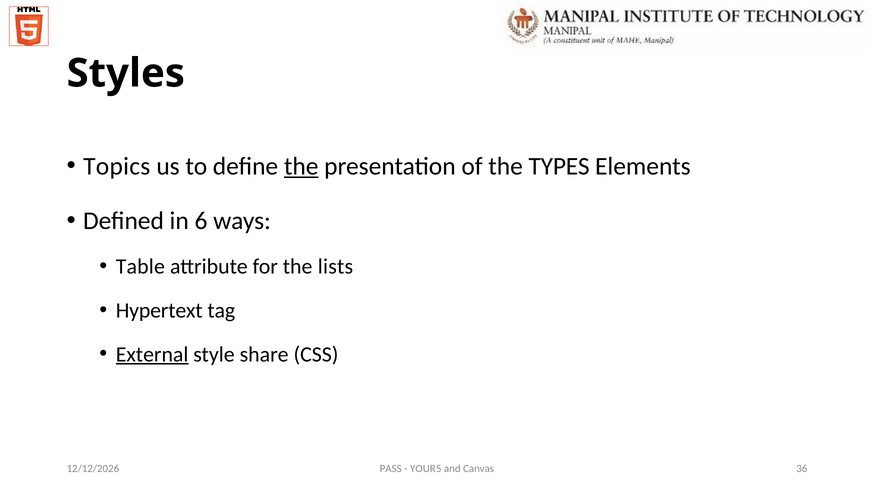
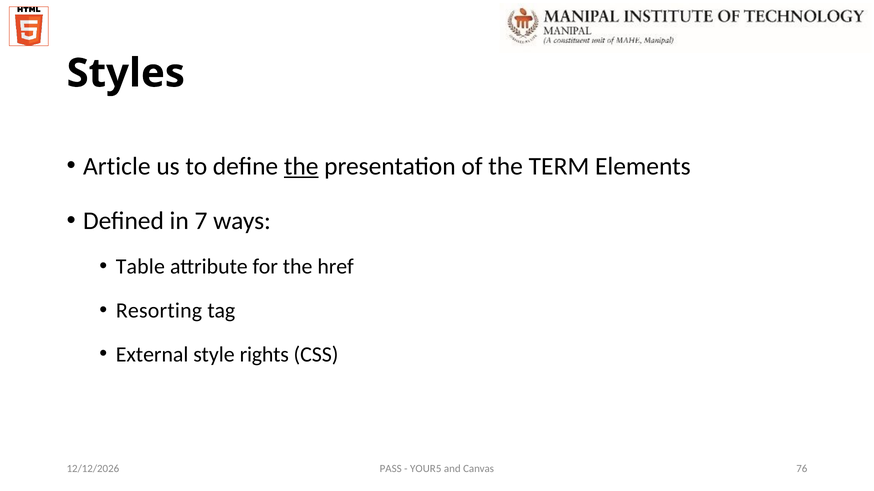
Topics: Topics -> Article (117, 166)
TYPES: TYPES -> TERM (559, 166)
6: 6 -> 7 (201, 221)
lists: lists -> href (336, 267)
Hypertext: Hypertext -> Resorting (159, 311)
External underline: present -> none (152, 355)
share: share -> rights (264, 355)
36: 36 -> 76 (802, 469)
